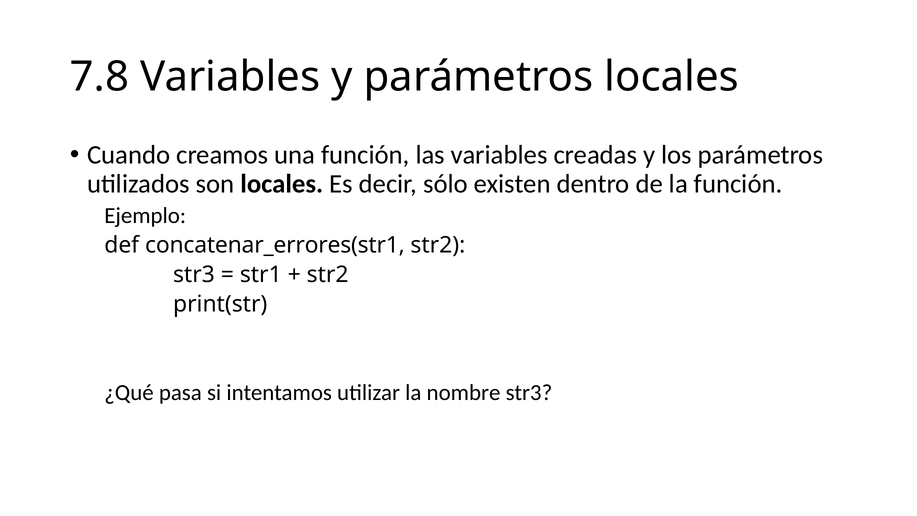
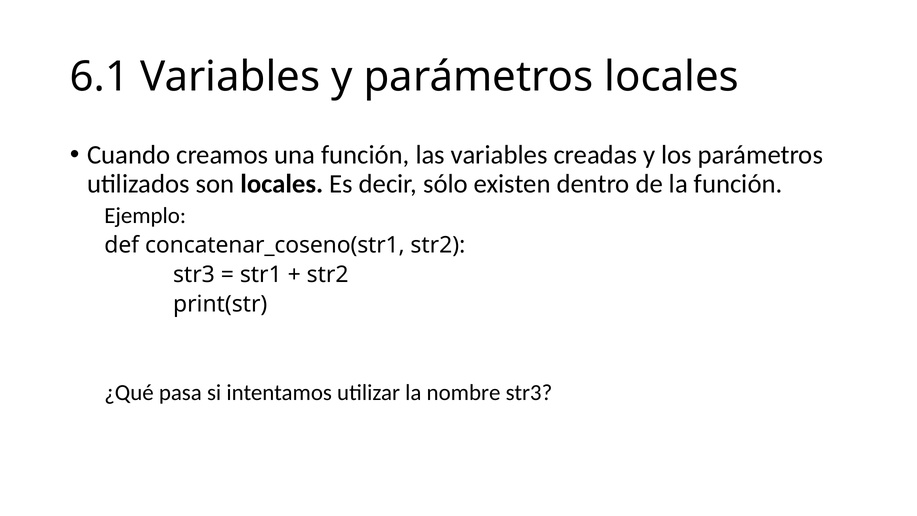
7.8: 7.8 -> 6.1 (100, 77)
concatenar_errores(str1: concatenar_errores(str1 -> concatenar_coseno(str1 (275, 245)
